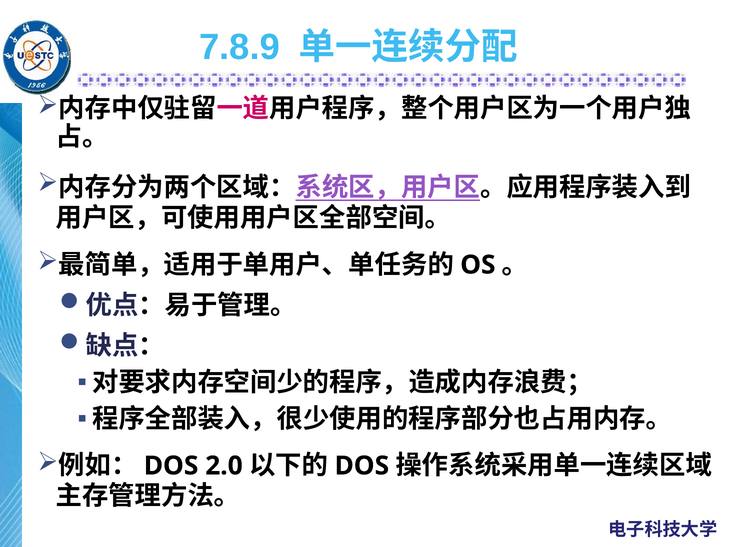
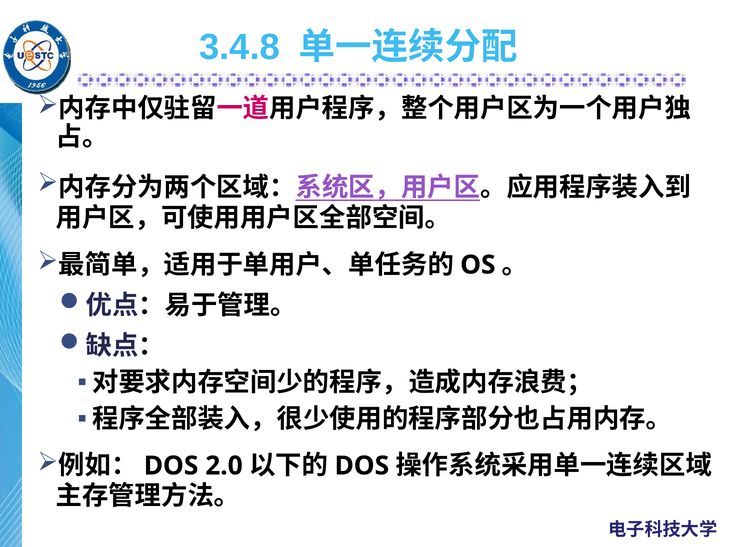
7.8.9: 7.8.9 -> 3.4.8 (240, 47)
